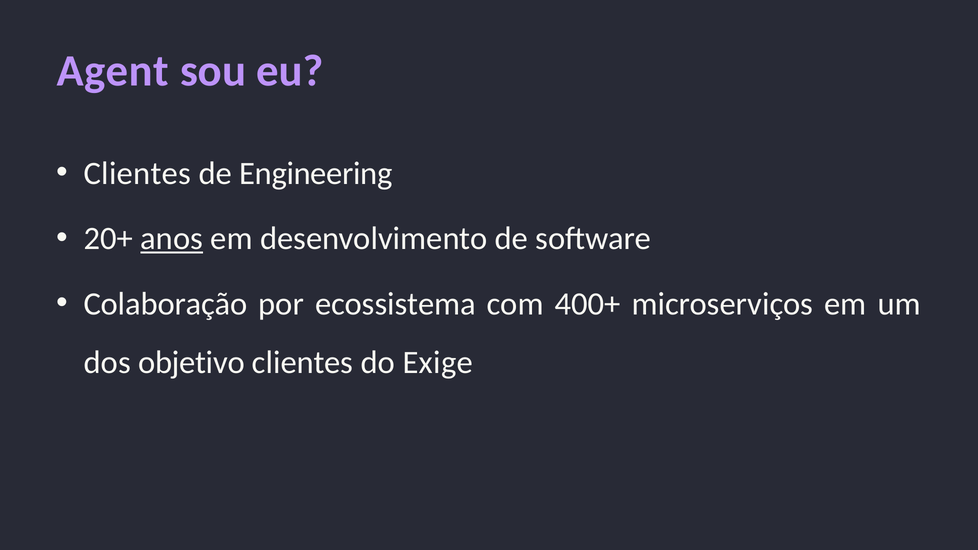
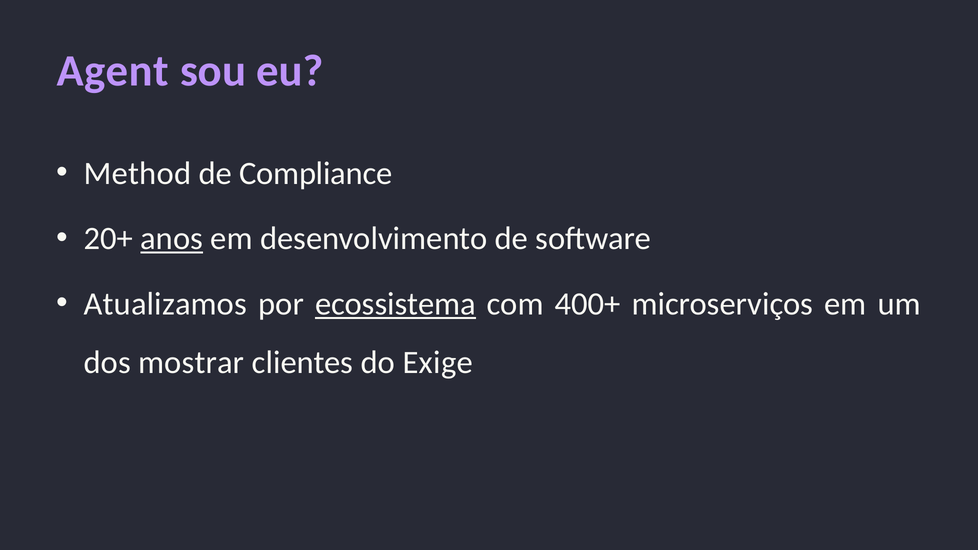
Clientes: Clientes -> Method (137, 173)
Engineering: Engineering -> Compliance (316, 173)
Colaboração: Colaboração -> Atualizamos (165, 304)
ecossistema underline: none -> present (395, 304)
objetivo: objetivo -> mostrar (191, 363)
